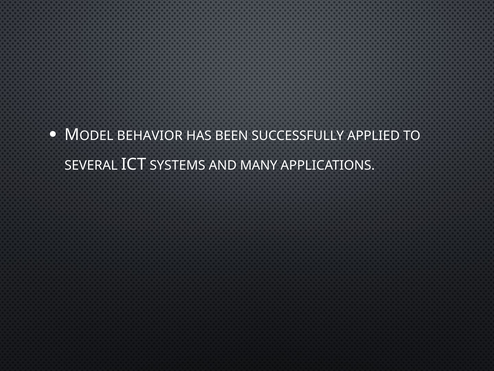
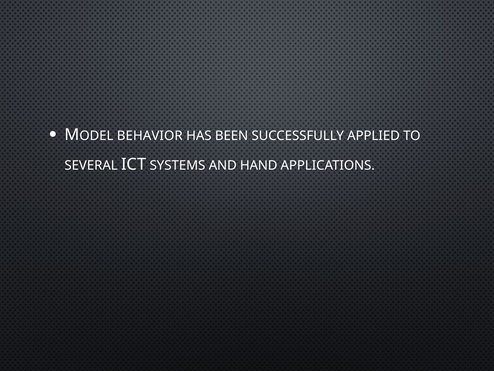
MANY: MANY -> HAND (259, 165)
